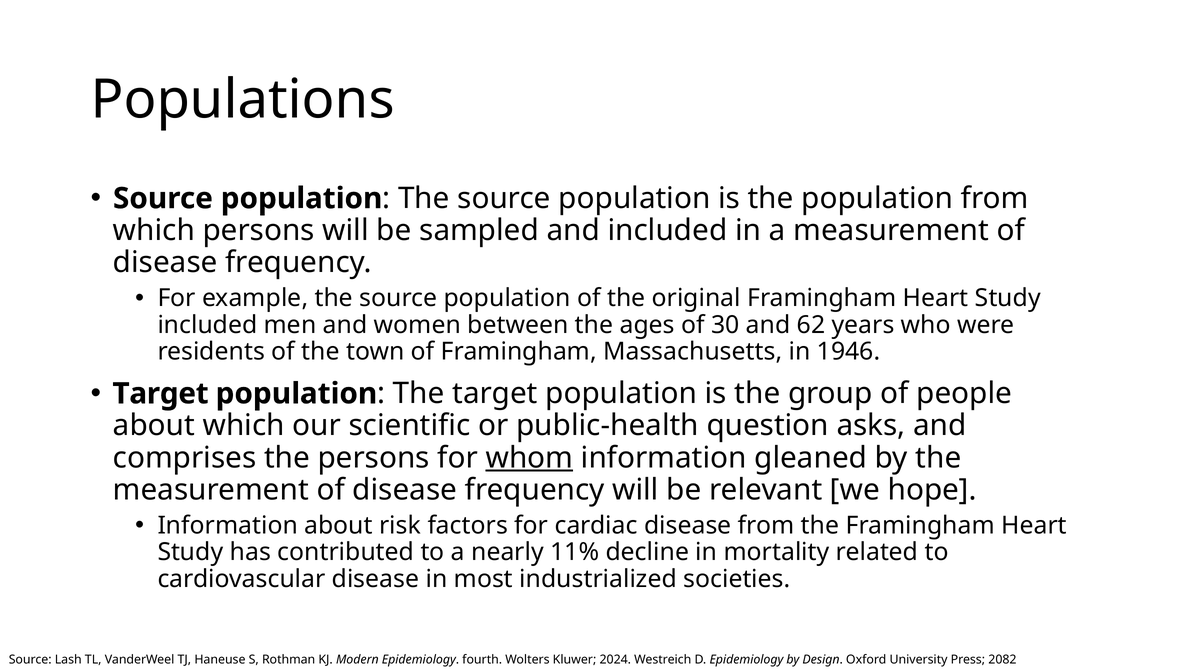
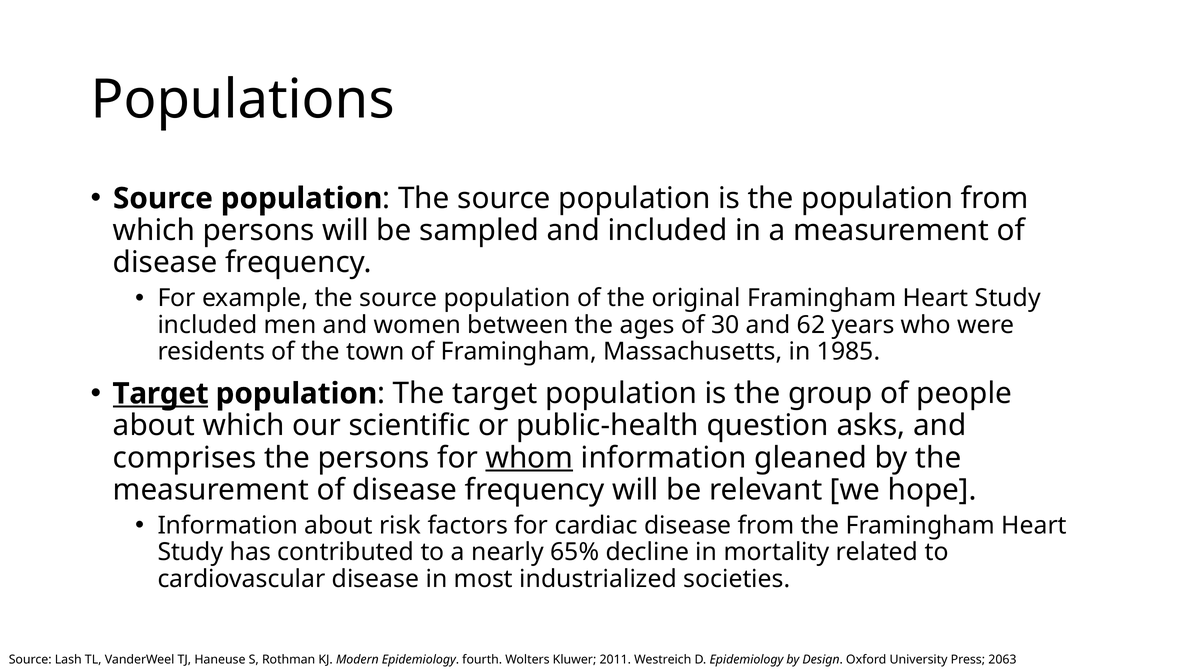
1946: 1946 -> 1985 (849, 352)
Target underline: none -> present (161, 393)
11%: 11% -> 65% (575, 552)
2024: 2024 -> 2011 (615, 660)
2082: 2082 -> 2063 (1002, 660)
